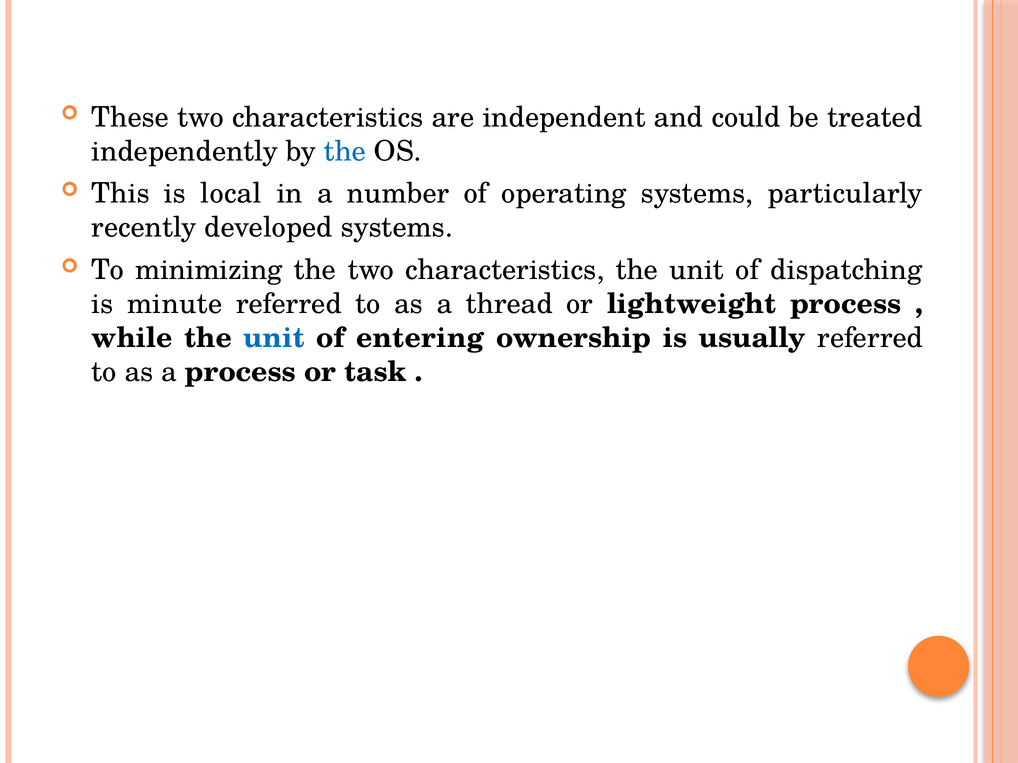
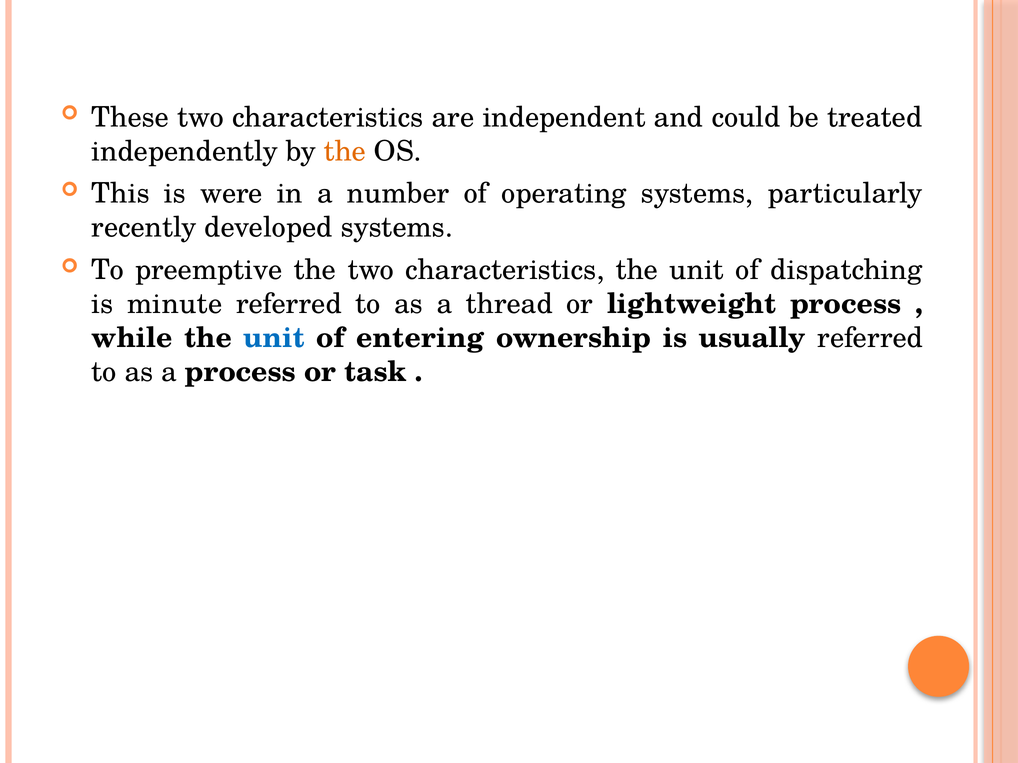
the colour: blue -> orange (345, 151)
local: local -> were (231, 194)
minimizing: minimizing -> preemptive (209, 270)
